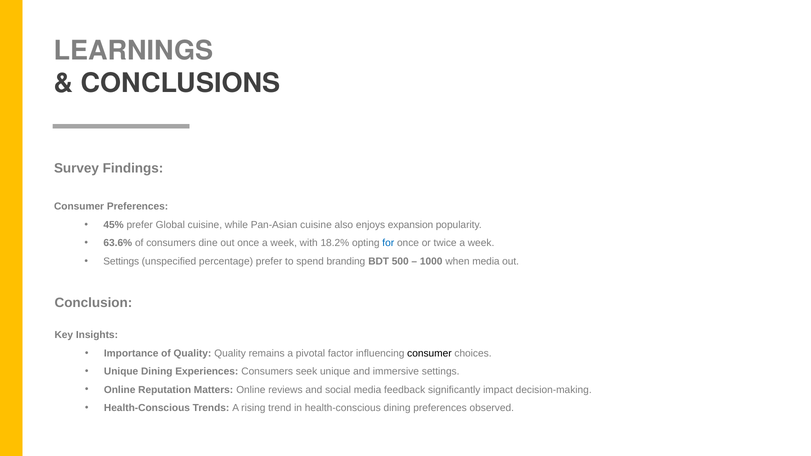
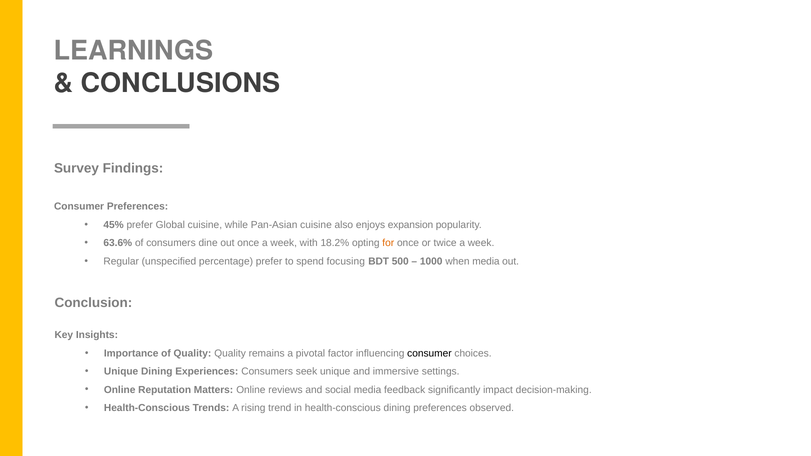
for colour: blue -> orange (388, 243)
Settings: Settings -> Regular (121, 261)
branding: branding -> focusing (346, 261)
